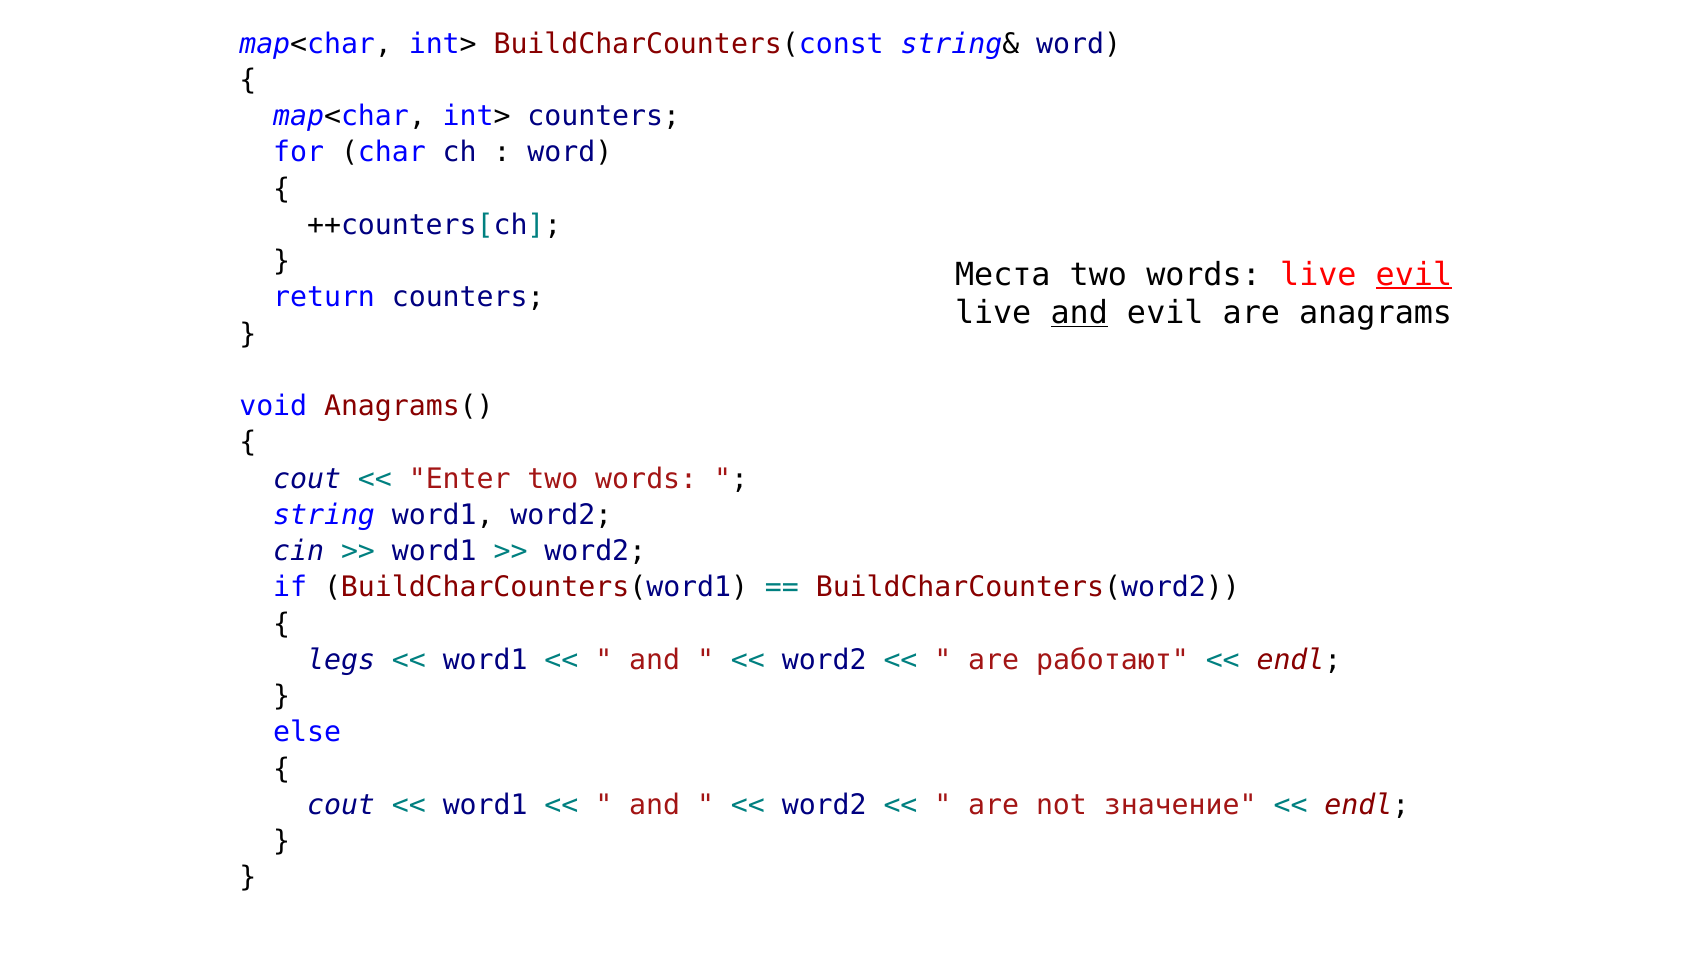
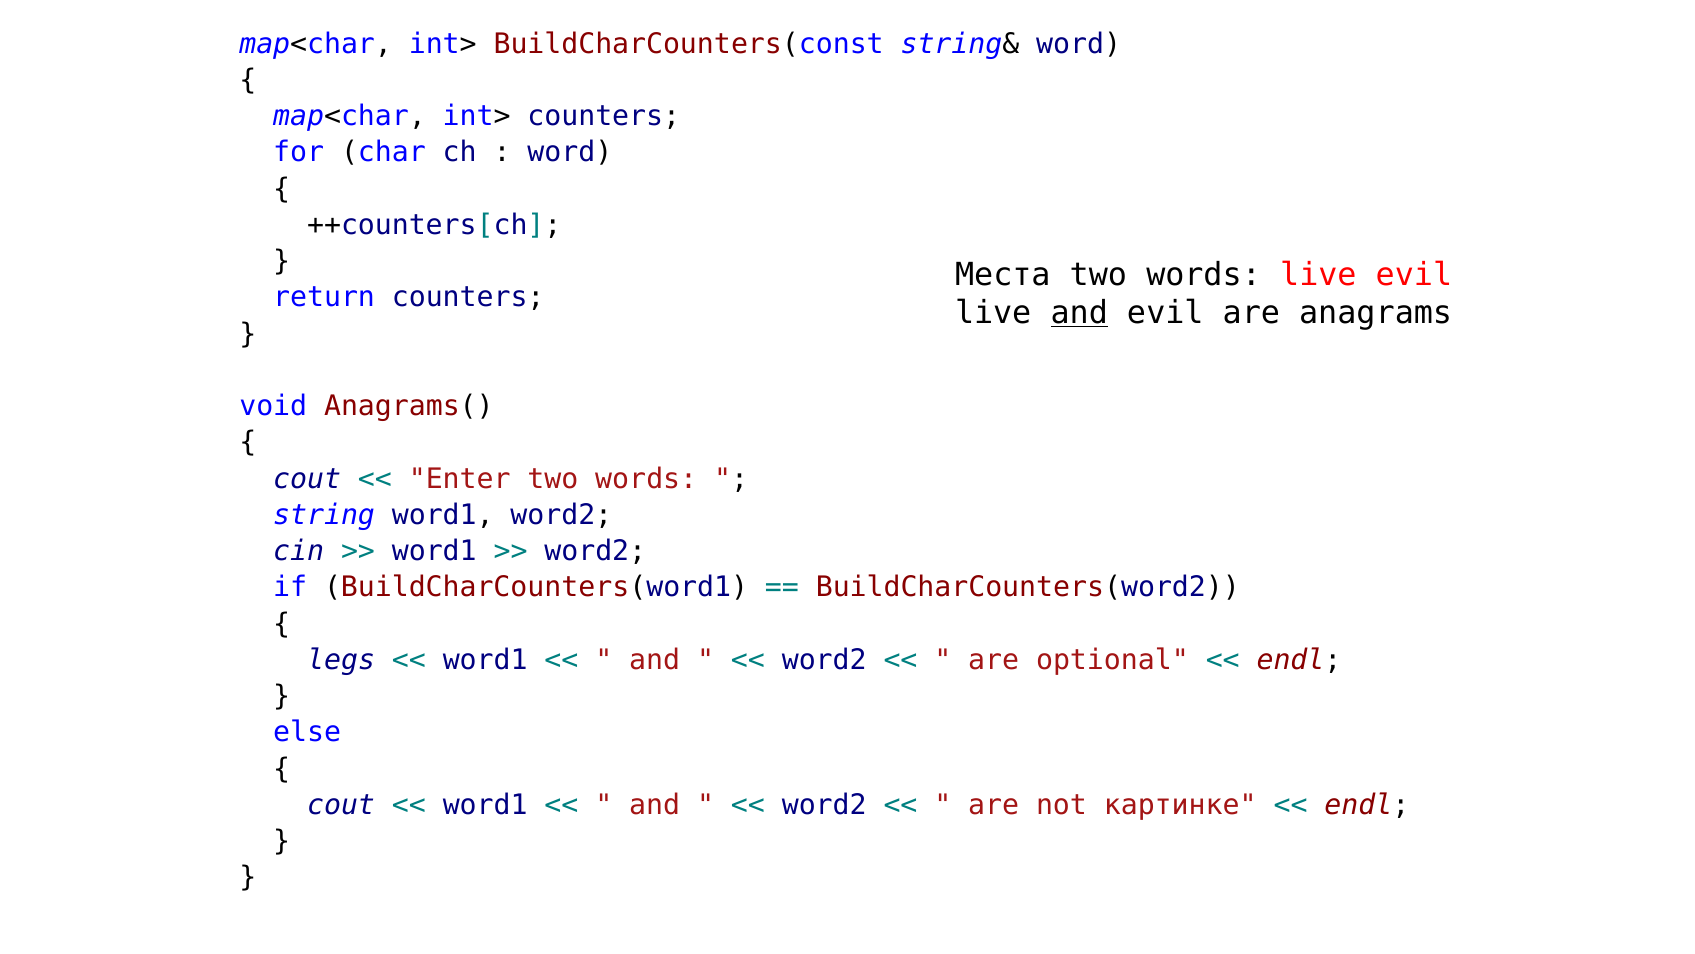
evil underline: present -> none (1414, 274)
работают: работают -> optional (1112, 660)
значение: значение -> картинке (1180, 805)
